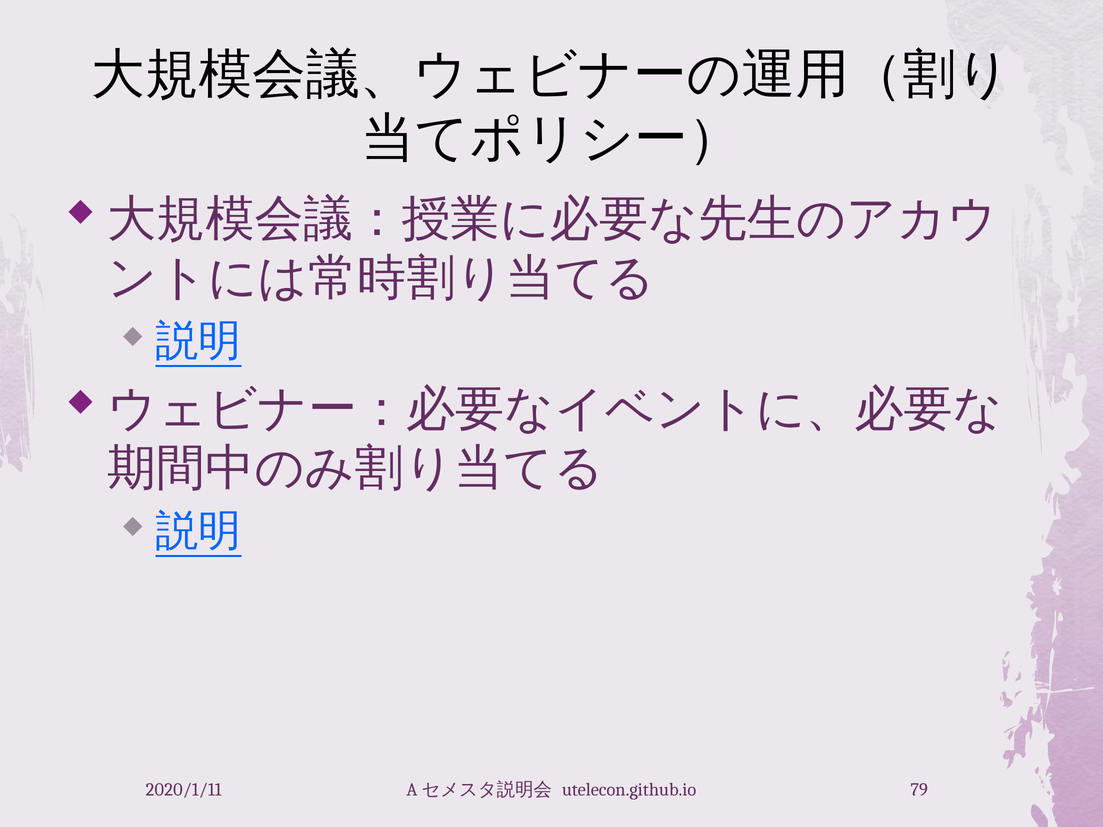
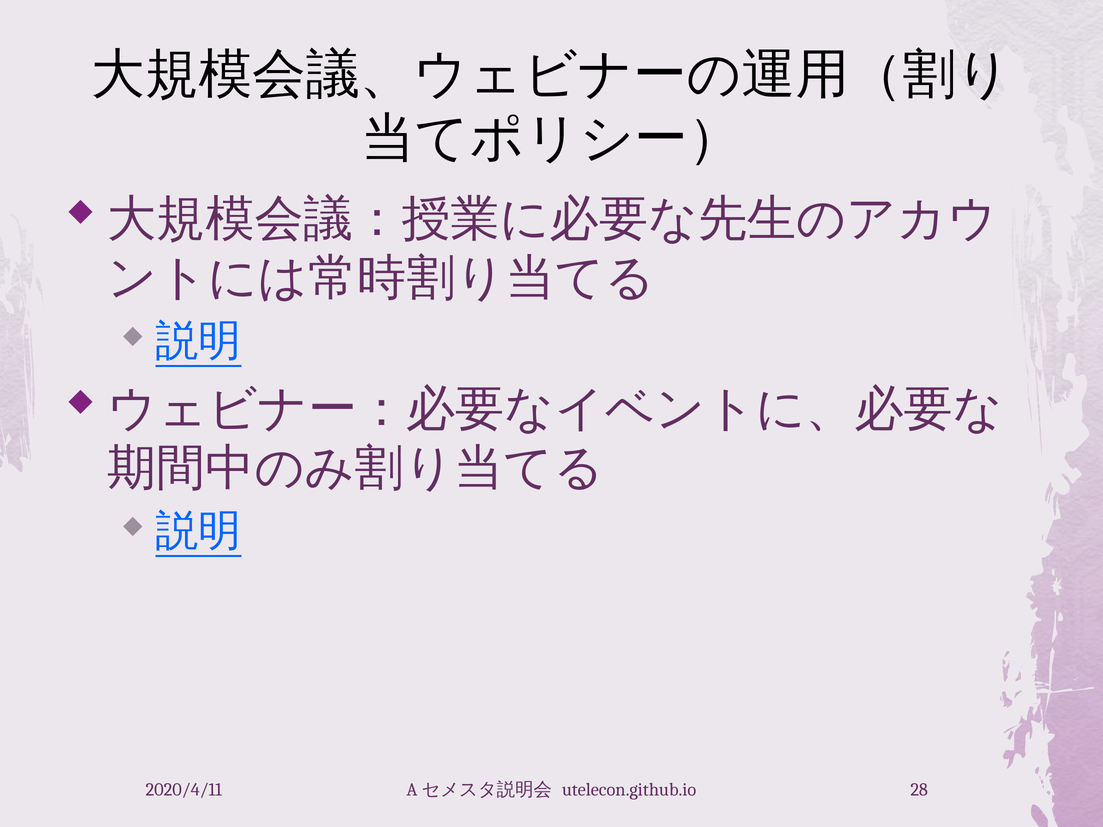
2020/1/11: 2020/1/11 -> 2020/4/11 (184, 790)
79: 79 -> 28 (919, 790)
